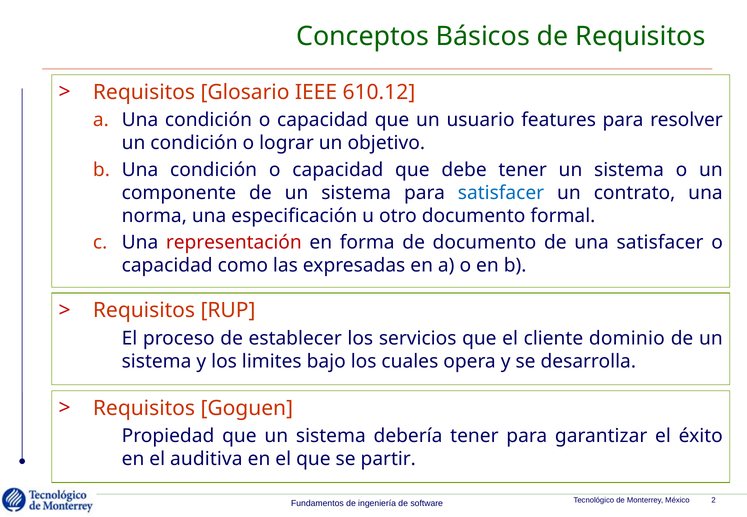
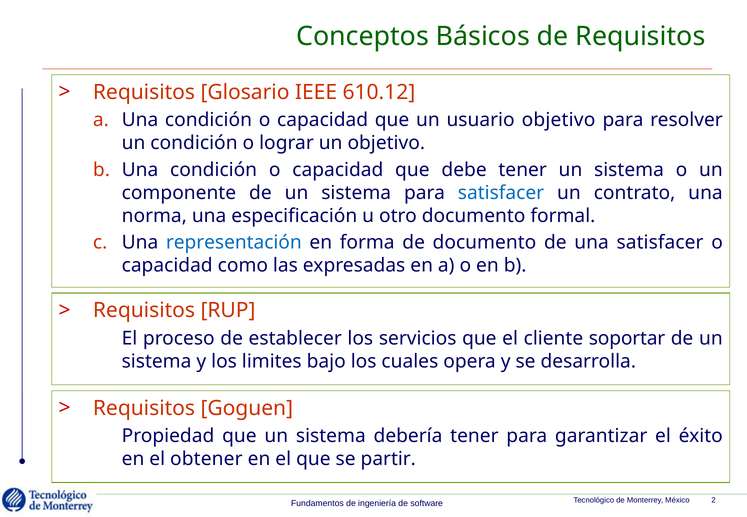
usuario features: features -> objetivo (559, 120)
representación colour: red -> blue (234, 243)
dominio: dominio -> soportar (627, 338)
auditiva: auditiva -> obtener (206, 459)
